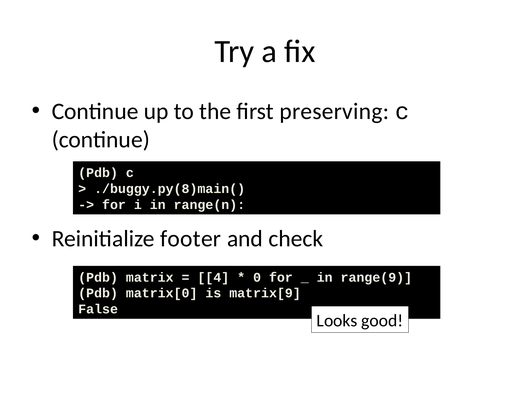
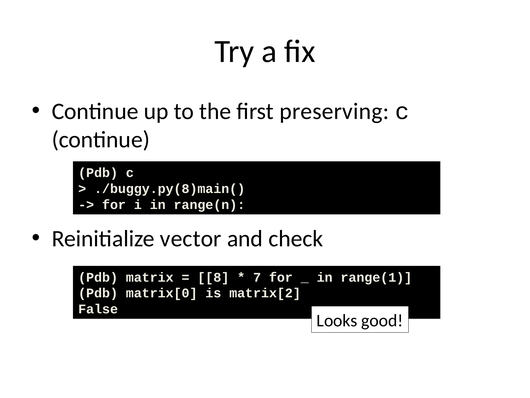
footer: footer -> vector (191, 238)
4: 4 -> 8 (213, 277)
0: 0 -> 7 (257, 277)
range(9: range(9 -> range(1 (376, 277)
matrix[9: matrix[9 -> matrix[2 (265, 293)
